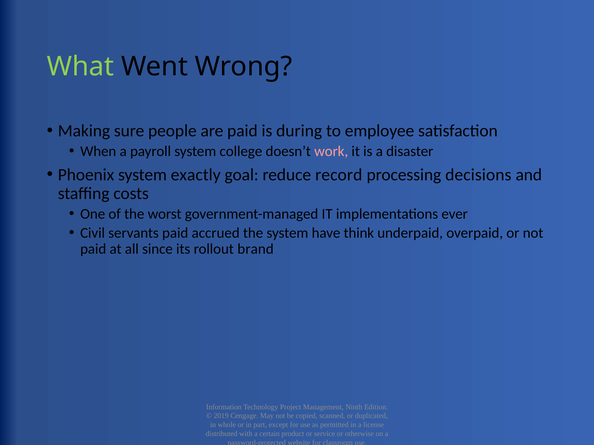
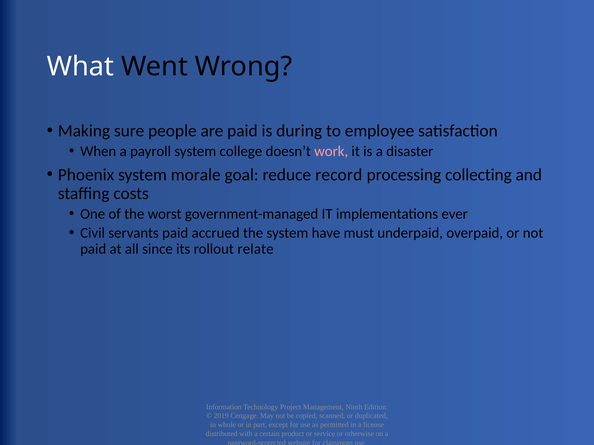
What colour: light green -> white (80, 67)
exactly: exactly -> morale (196, 175)
decisions: decisions -> collecting (478, 175)
think: think -> must (359, 233)
brand: brand -> relate (256, 249)
